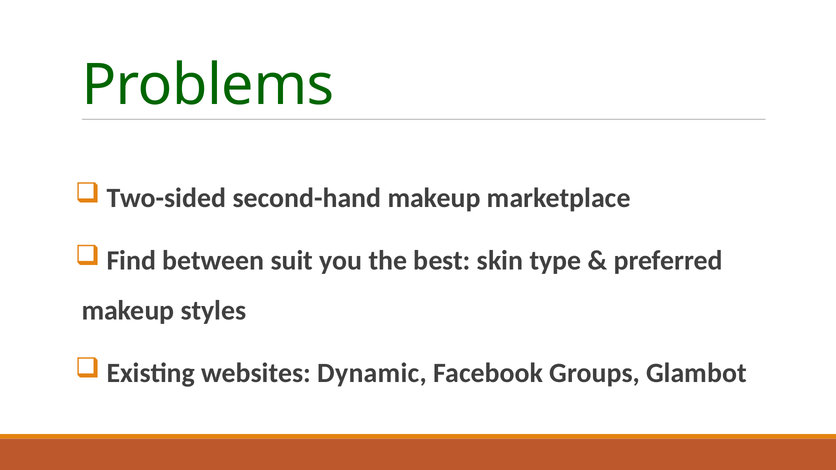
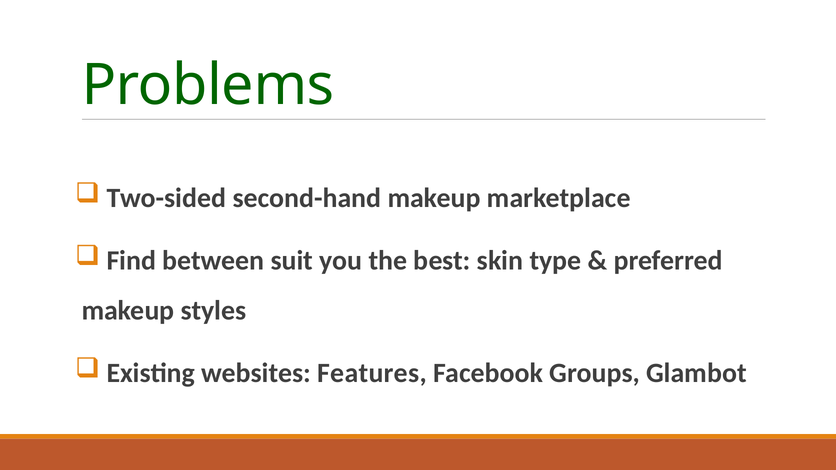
Dynamic: Dynamic -> Features (372, 373)
